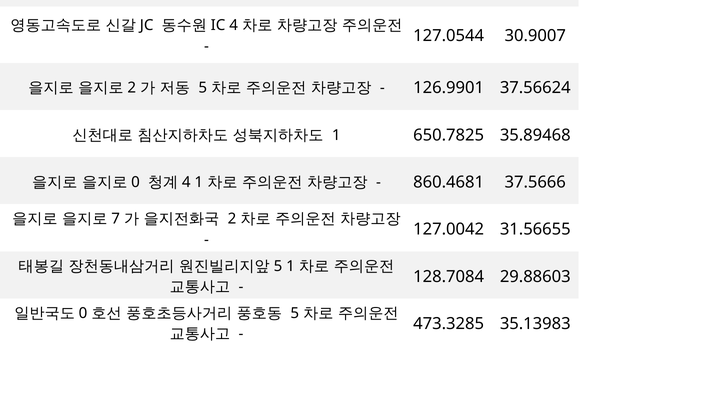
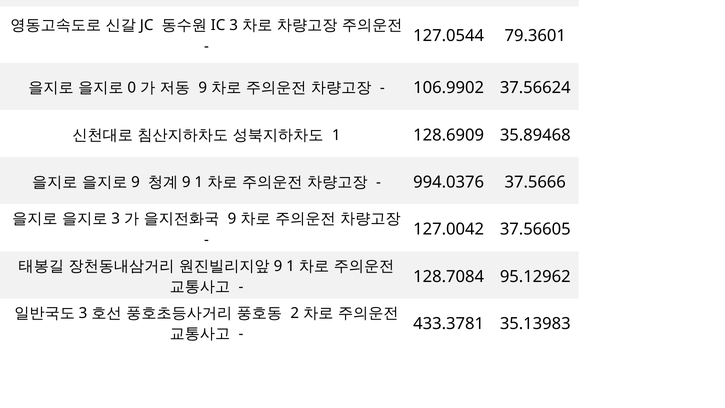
4: 4 -> 3 (234, 25)
30.9007: 30.9007 -> 79.3601 (535, 36)
2: 2 -> 0 (132, 88)
5: 5 -> 9 (203, 88)
126.9901: 126.9901 -> 106.9902 (449, 88)
650.7825: 650.7825 -> 128.6909 (449, 135)
0: 0 -> 9 (136, 182)
4: 4 -> 9 (186, 182)
860.4681: 860.4681 -> 994.0376 (449, 182)
7: 7 -> 3 (116, 219)
2: 2 -> 9 (232, 219)
31.56655: 31.56655 -> 37.56605 (535, 229)
5: 5 -> 9 (278, 266)
29.88603: 29.88603 -> 95.12962 (535, 276)
0: 0 -> 3 (83, 313)
5: 5 -> 2 (295, 313)
473.3285: 473.3285 -> 433.3781 (449, 323)
